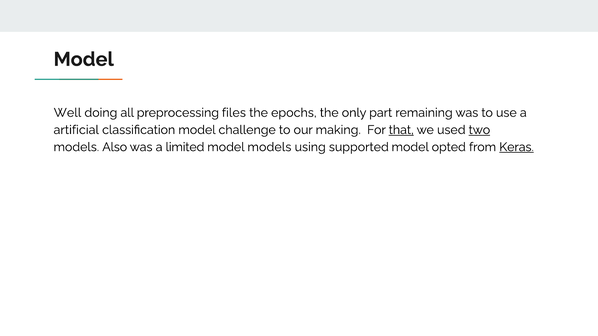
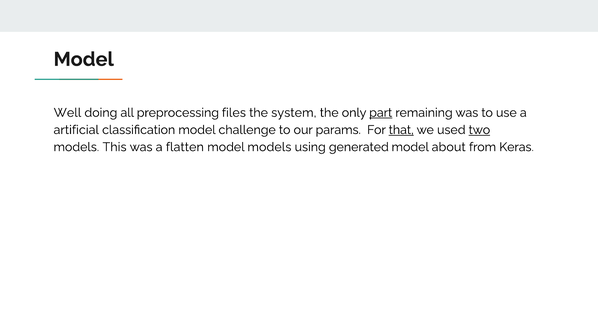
epochs: epochs -> system (294, 113)
part underline: none -> present (381, 113)
making: making -> params (338, 130)
Also: Also -> This (115, 147)
limited: limited -> flatten (185, 147)
supported: supported -> generated (359, 147)
opted: opted -> about (449, 147)
Keras underline: present -> none (517, 147)
